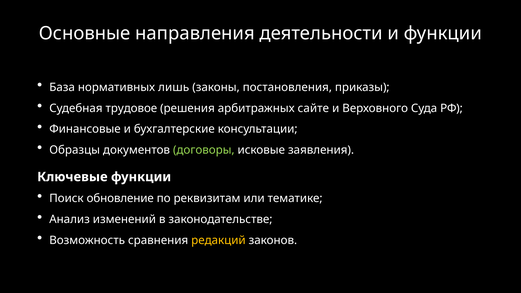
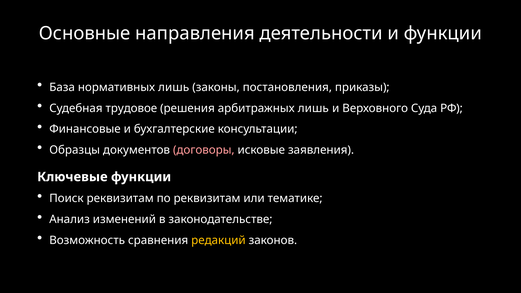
арбитражных сайте: сайте -> лишь (313, 108)
договоры colour: light green -> pink (204, 150)
Поиск обновление: обновление -> реквизитам (120, 199)
